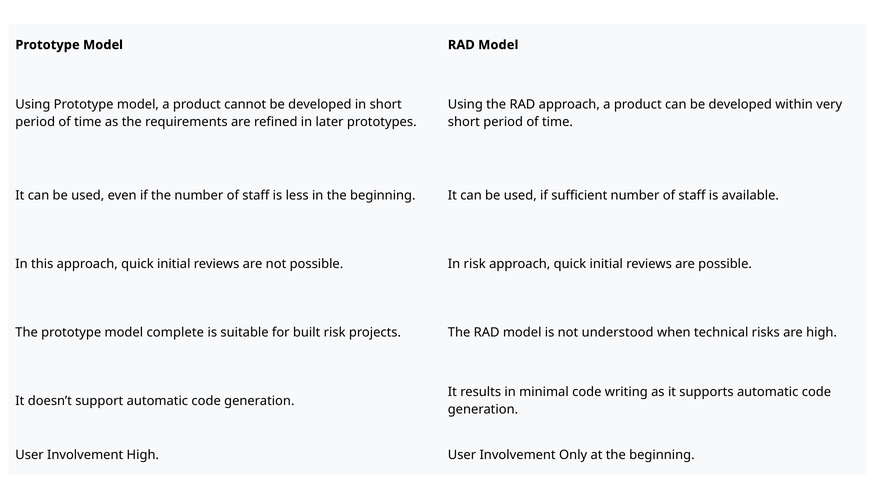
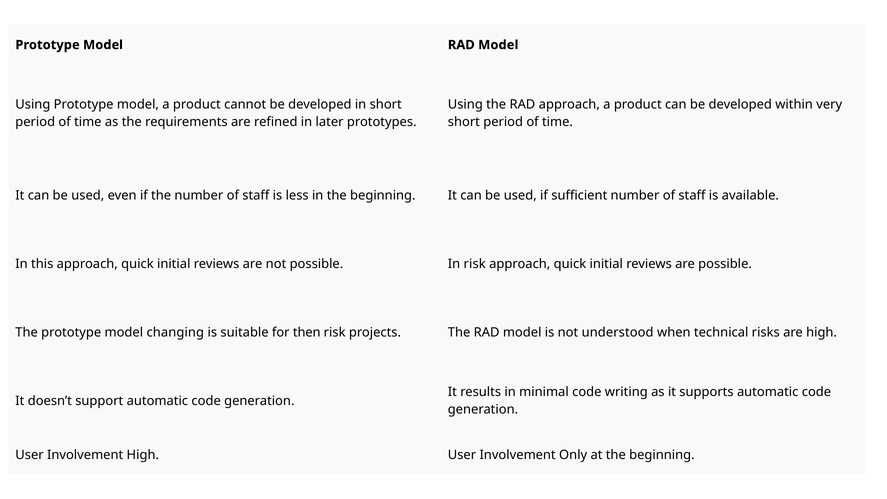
complete: complete -> changing (175, 332)
built: built -> then (307, 332)
